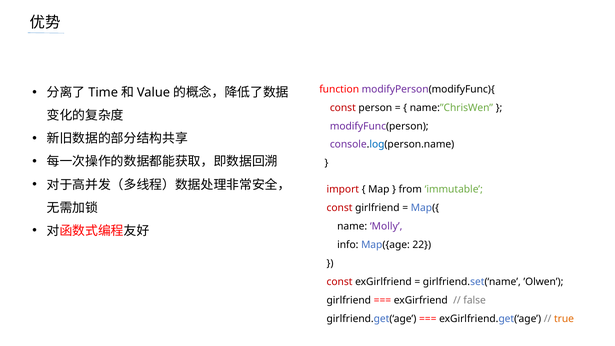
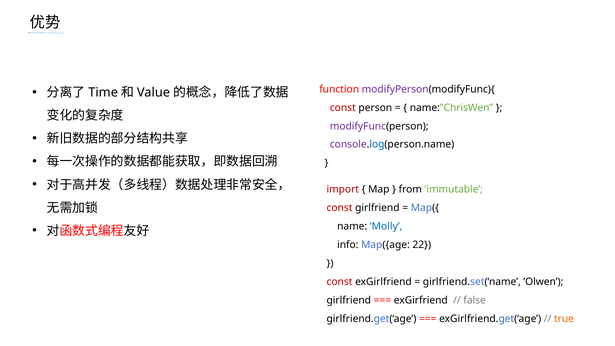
Molly colour: purple -> blue (386, 226)
